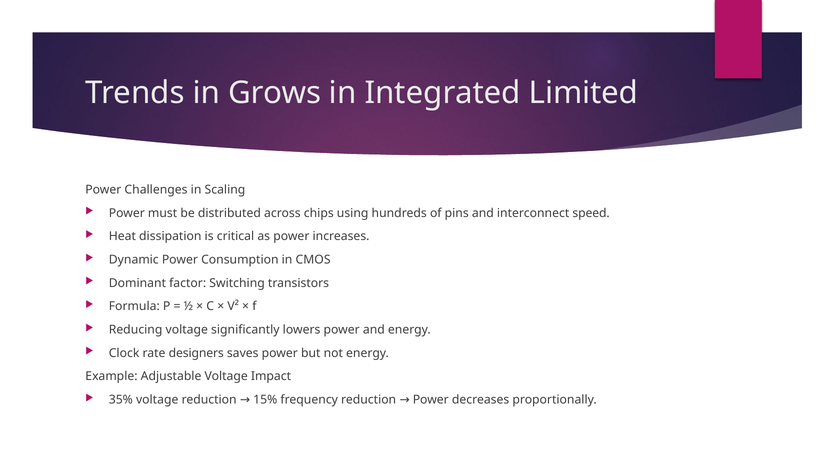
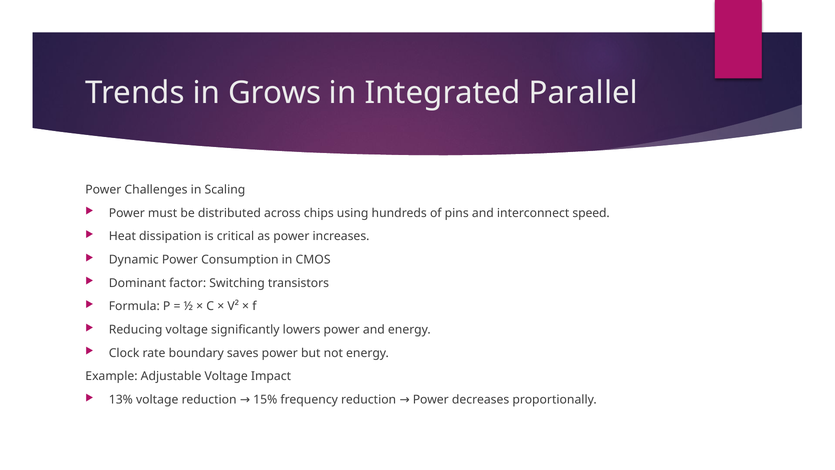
Limited: Limited -> Parallel (583, 93)
designers: designers -> boundary (196, 353)
35%: 35% -> 13% (121, 400)
